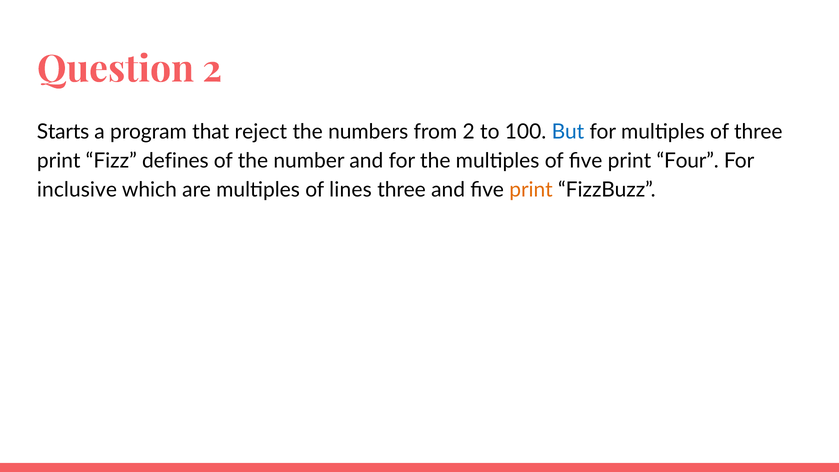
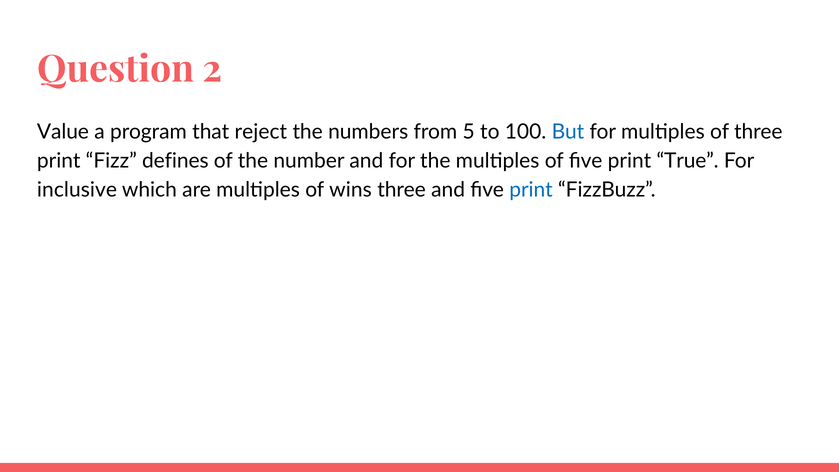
Starts: Starts -> Value (63, 132)
from 2: 2 -> 5 (469, 132)
Four: Four -> True (688, 161)
lines: lines -> wins (351, 190)
print colour: orange -> blue (531, 190)
